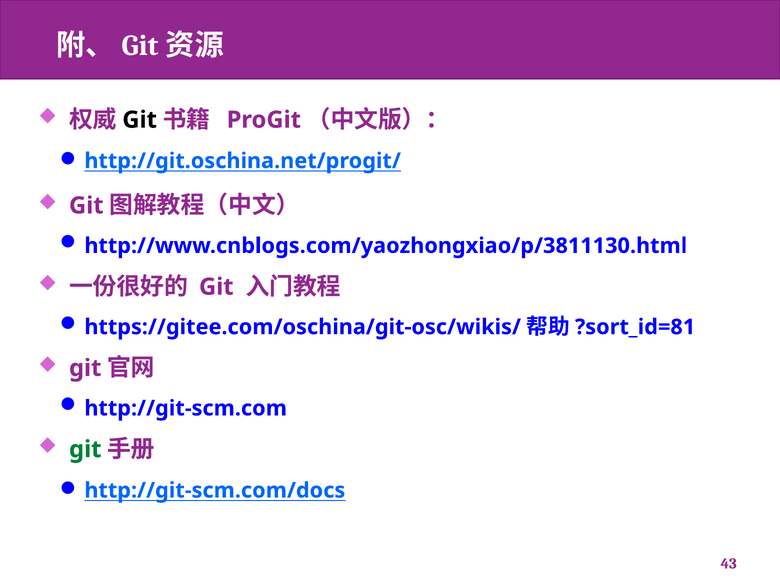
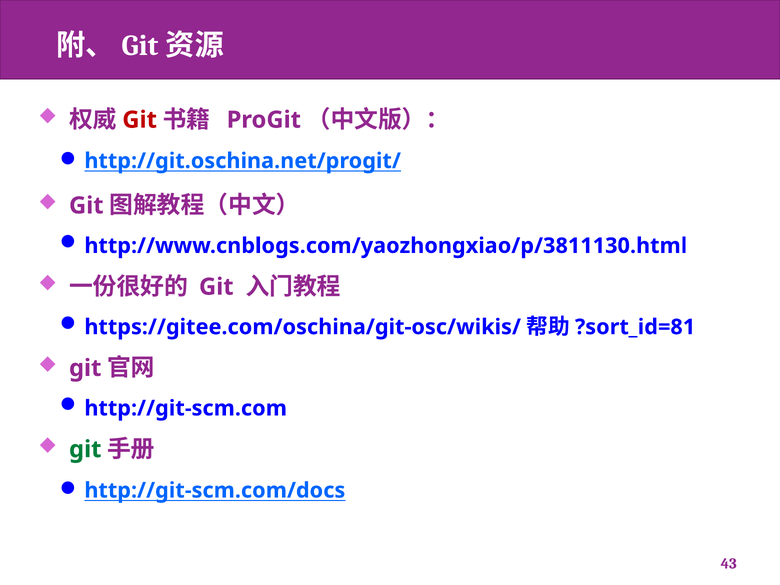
Git colour: black -> red (140, 120)
